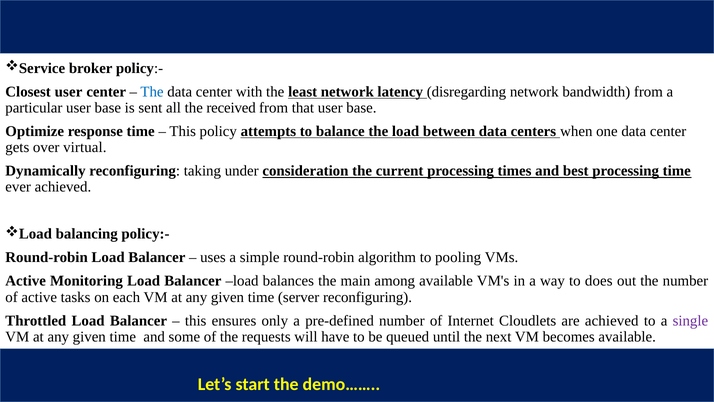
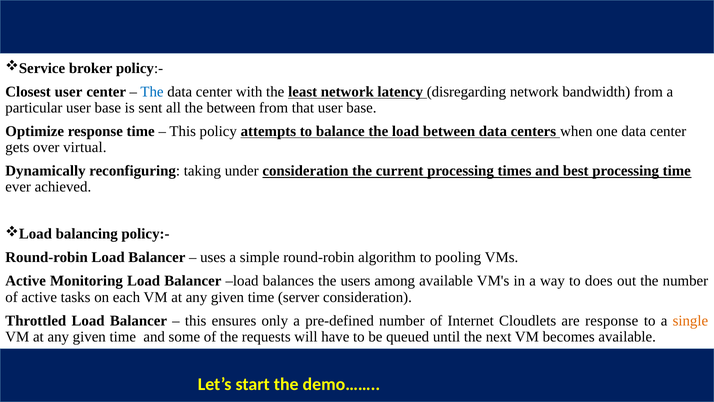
the received: received -> between (231, 108)
main: main -> users (356, 281)
server reconfiguring: reconfiguring -> consideration (367, 297)
are achieved: achieved -> response (612, 320)
single colour: purple -> orange (690, 320)
